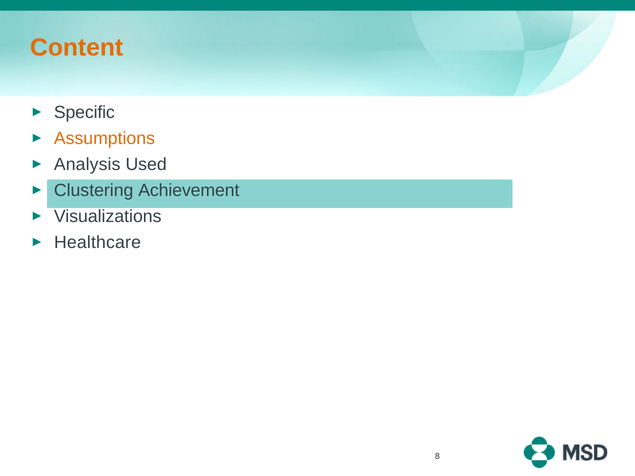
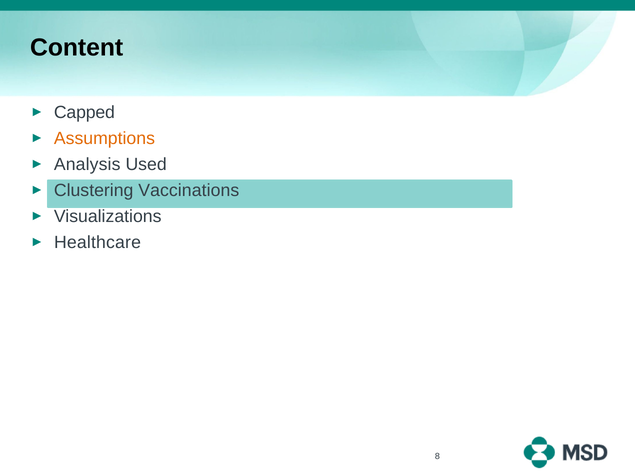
Content colour: orange -> black (77, 48)
Specific: Specific -> Capped (84, 112)
Achievement: Achievement -> Vaccinations (189, 191)
